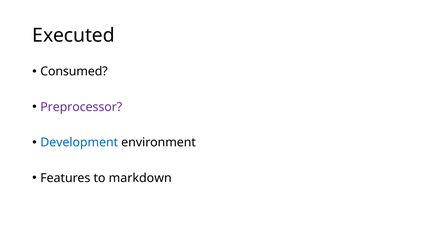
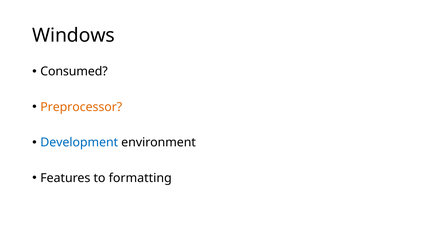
Executed: Executed -> Windows (74, 36)
Preprocessor colour: purple -> orange (81, 107)
markdown: markdown -> formatting (140, 178)
